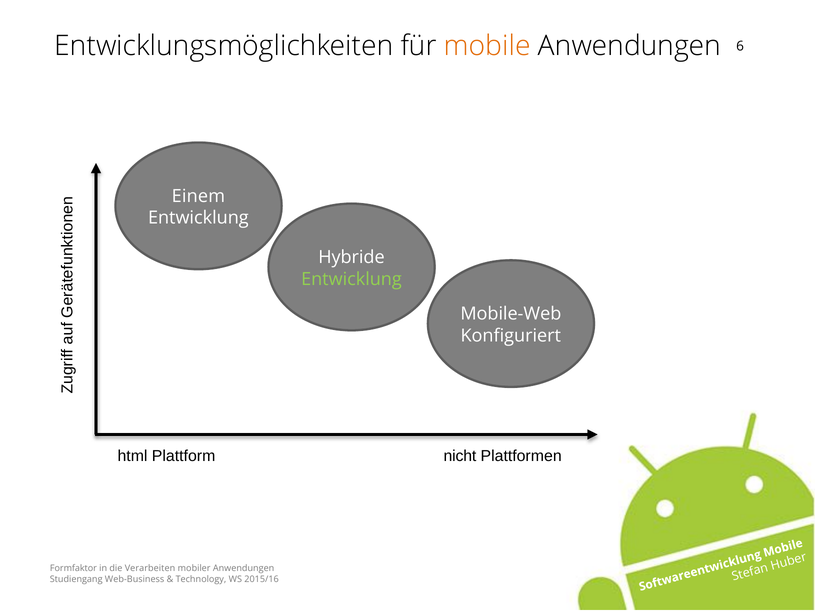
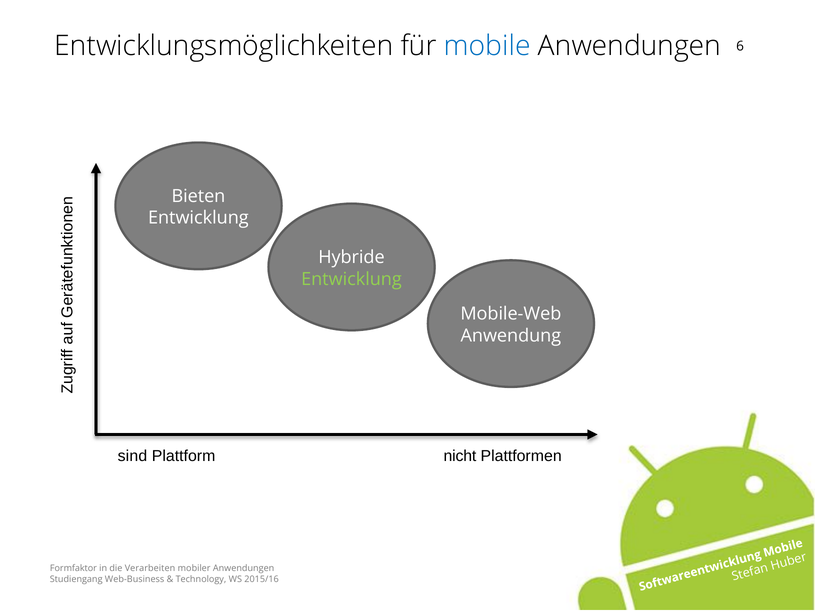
mobile colour: orange -> blue (487, 46)
Einem: Einem -> Bieten (198, 196)
Konfiguriert: Konfiguriert -> Anwendung (511, 336)
html: html -> sind (132, 456)
